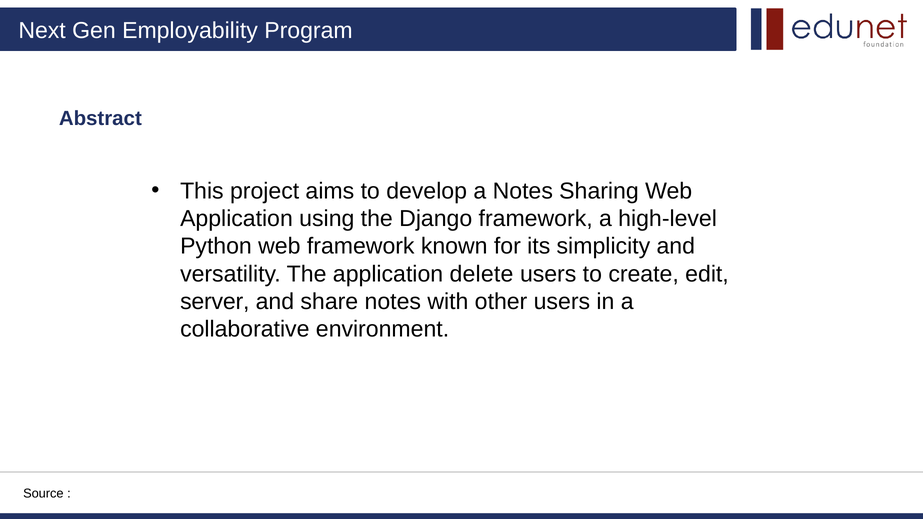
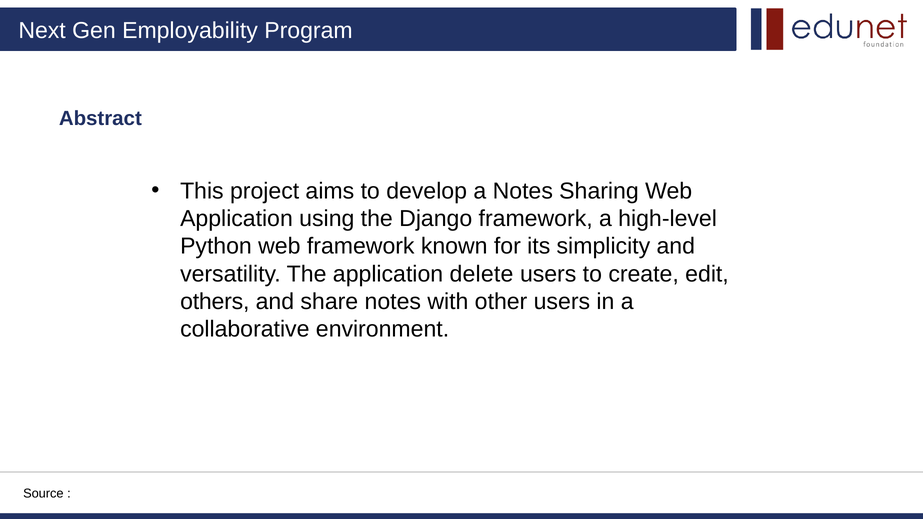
server: server -> others (215, 302)
